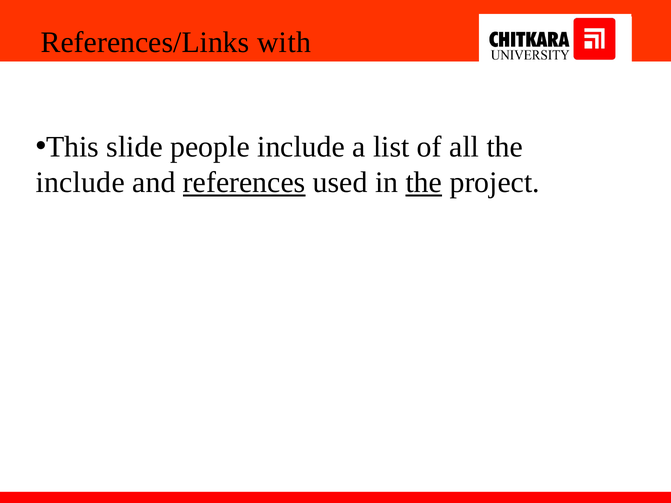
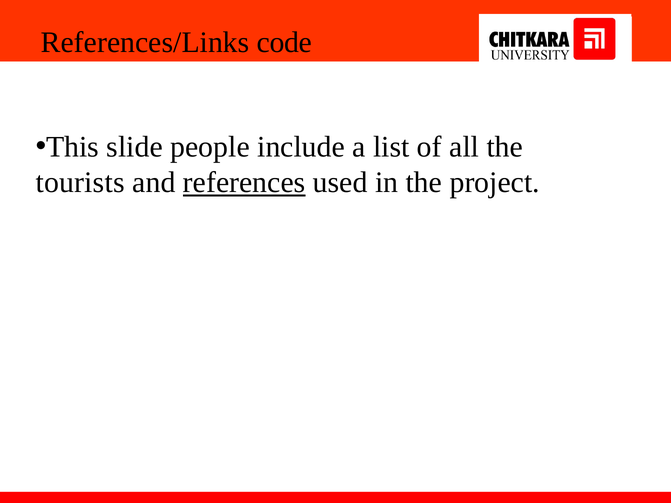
with: with -> code (284, 42)
include: include -> tourists (80, 183)
the underline: present -> none (424, 183)
